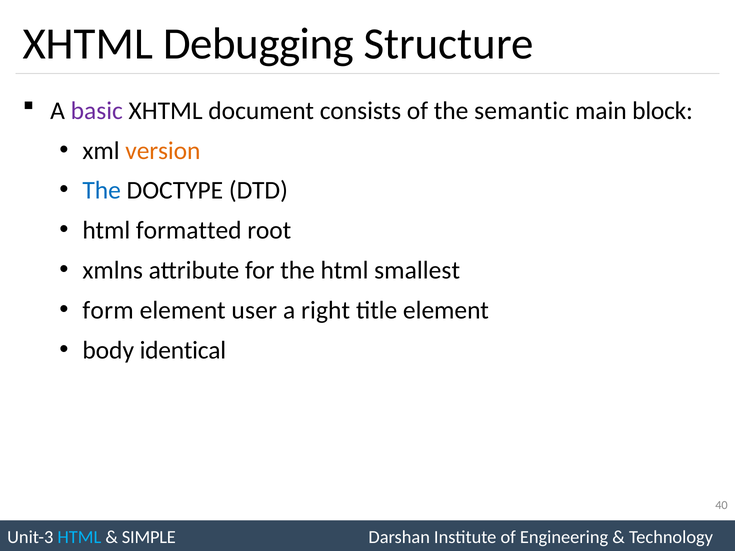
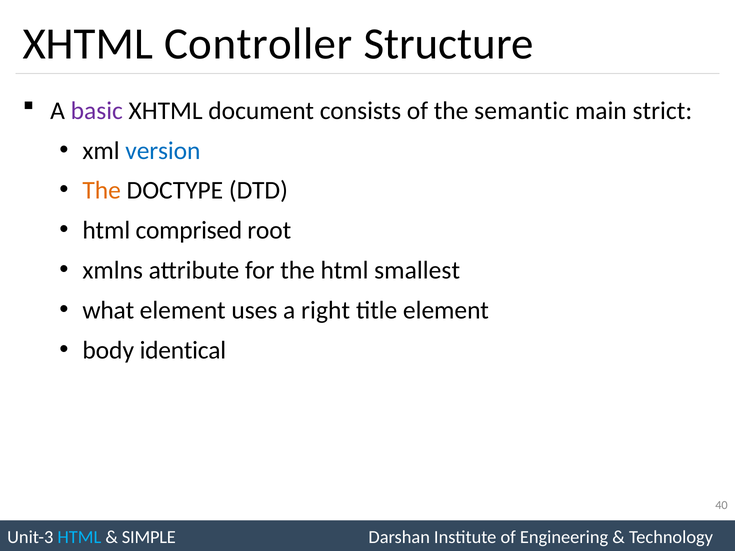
Debugging: Debugging -> Controller (258, 44)
block: block -> strict (662, 111)
version colour: orange -> blue (163, 151)
The colour: blue -> orange (102, 191)
formatted: formatted -> comprised (189, 231)
form: form -> what (108, 310)
user: user -> uses (254, 310)
